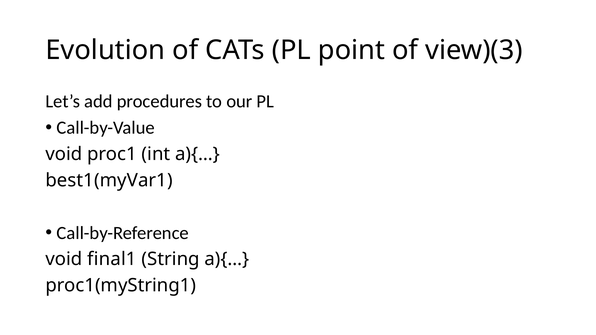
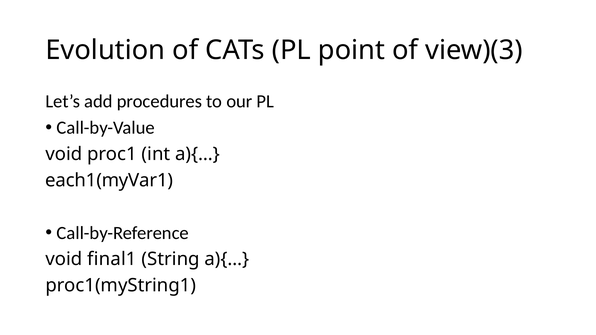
best1(myVar1: best1(myVar1 -> each1(myVar1 (109, 180)
